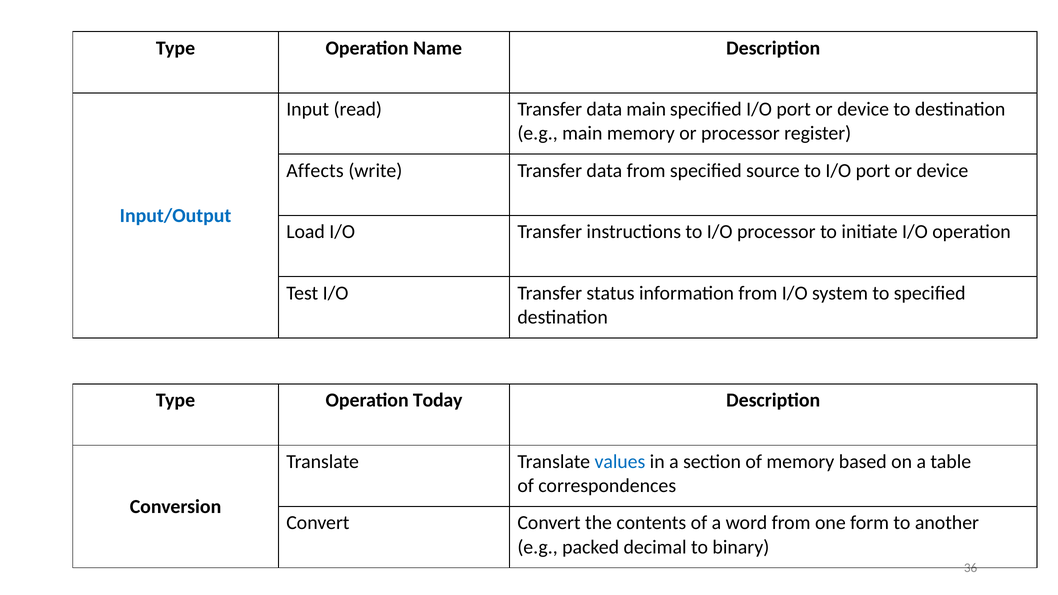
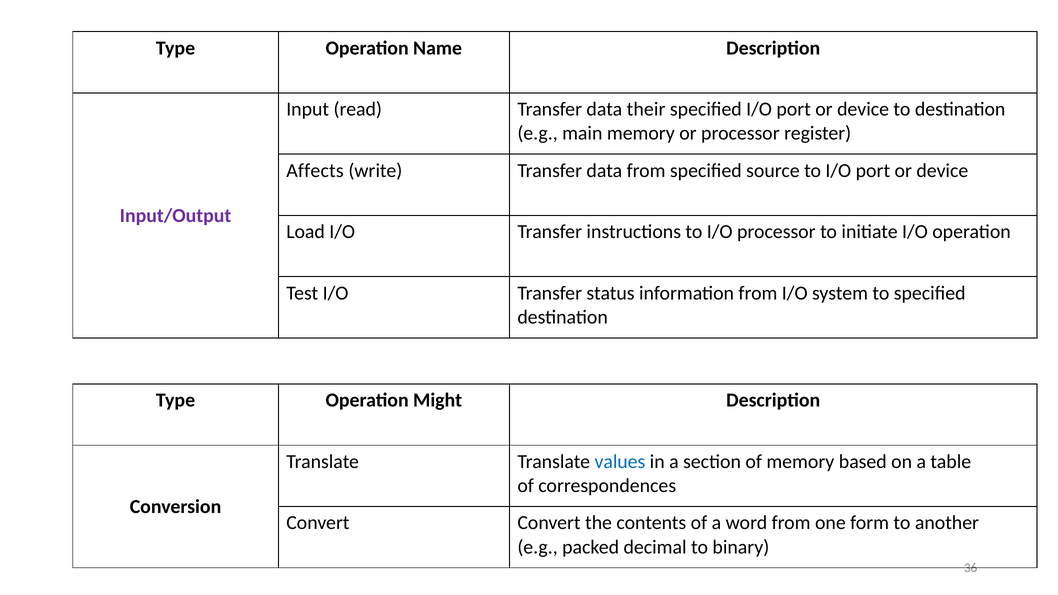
data main: main -> their (646, 109)
Input/Output colour: blue -> purple (176, 216)
Today: Today -> Might (438, 400)
